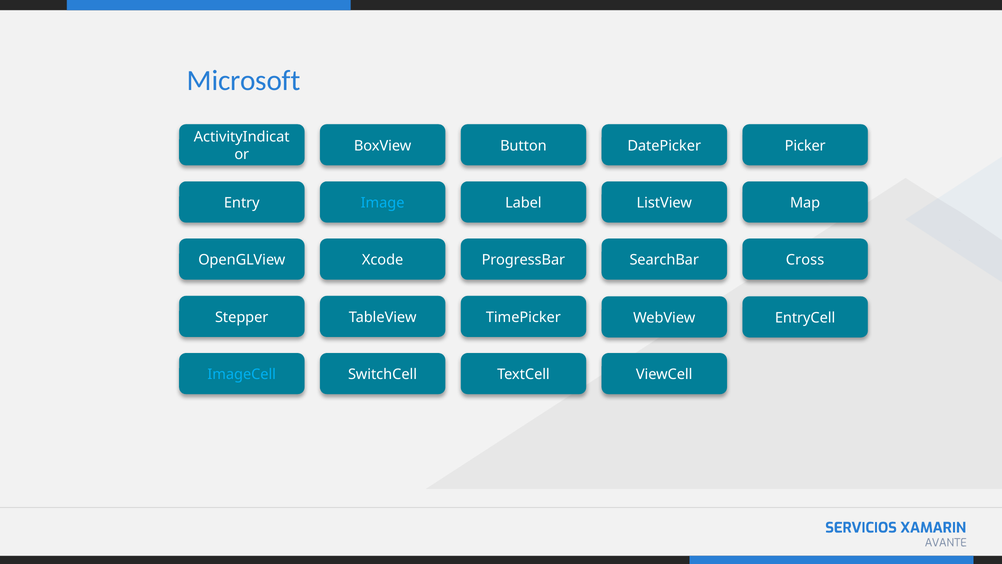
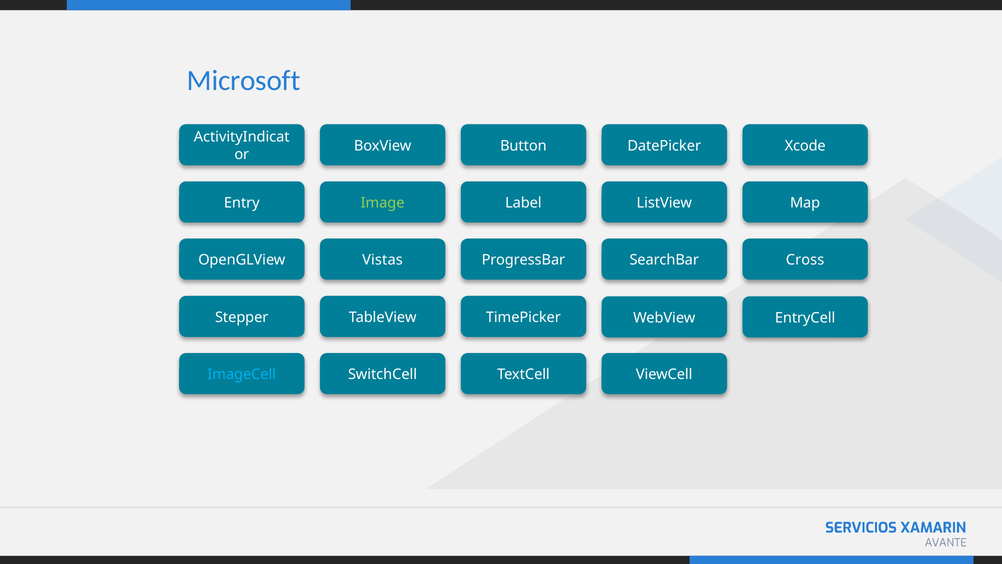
Picker: Picker -> Xcode (805, 146)
Image colour: light blue -> light green (383, 203)
Xcode: Xcode -> Vistas (383, 260)
